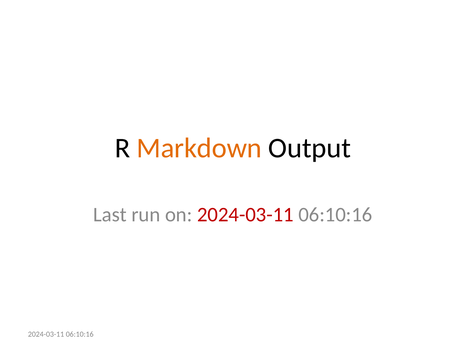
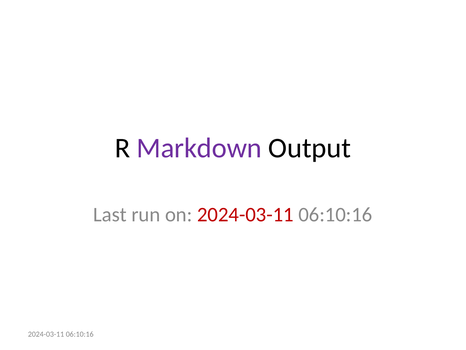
Markdown colour: orange -> purple (199, 148)
